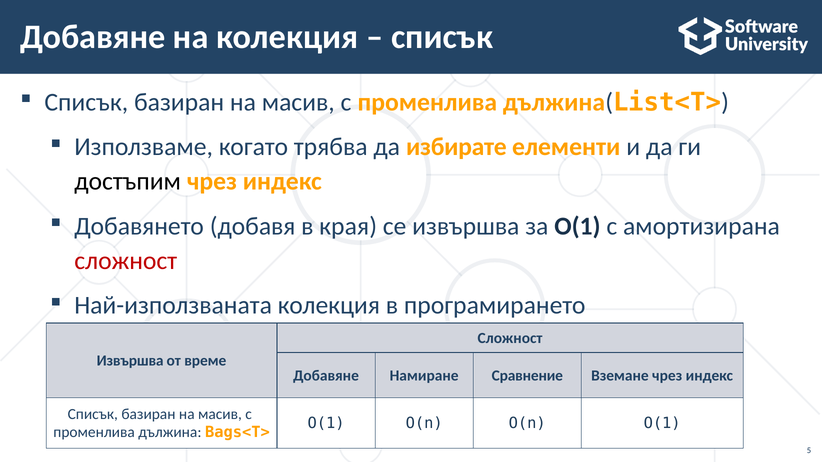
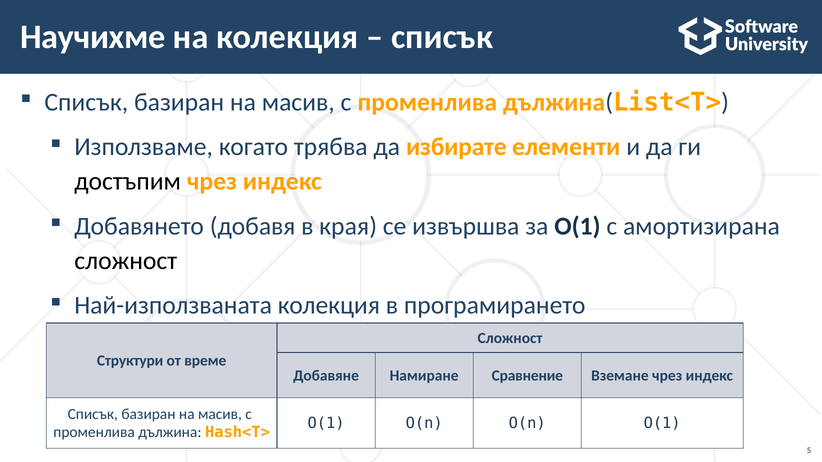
Добавяне: Добавяне -> Научихме (93, 37)
сложност colour: red -> black (126, 261)
Извършва: Извършва -> Структури (130, 361)
Bags<T>: Bags<T> -> Hash<T> (237, 433)
